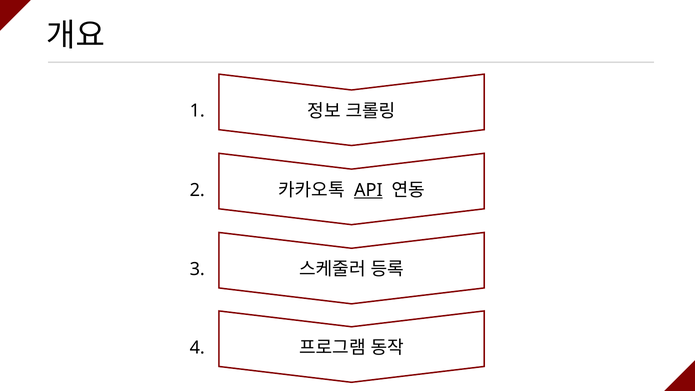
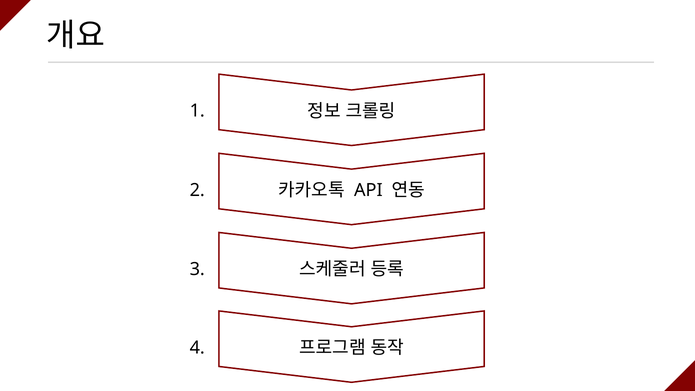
API underline: present -> none (368, 190)
